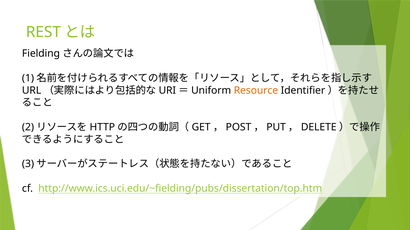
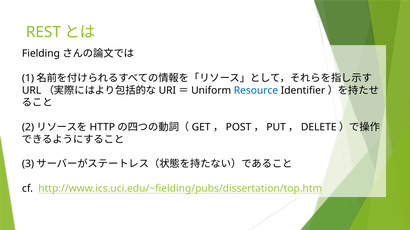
Resource colour: orange -> blue (256, 91)
